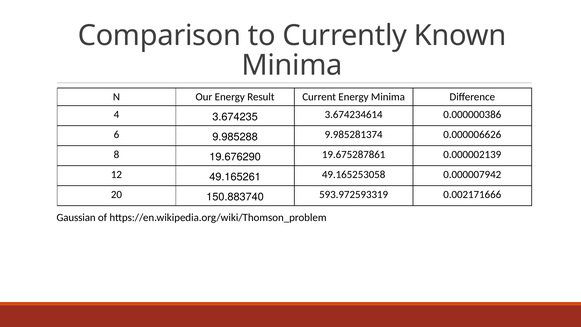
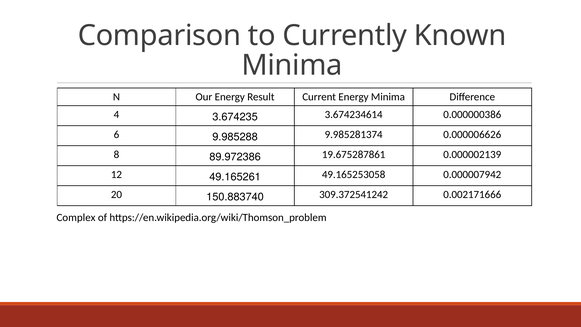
19.676290: 19.676290 -> 89.972386 (235, 157)
593.972593319: 593.972593319 -> 309.372541242 (354, 195)
Gaussian: Gaussian -> Complex (76, 217)
